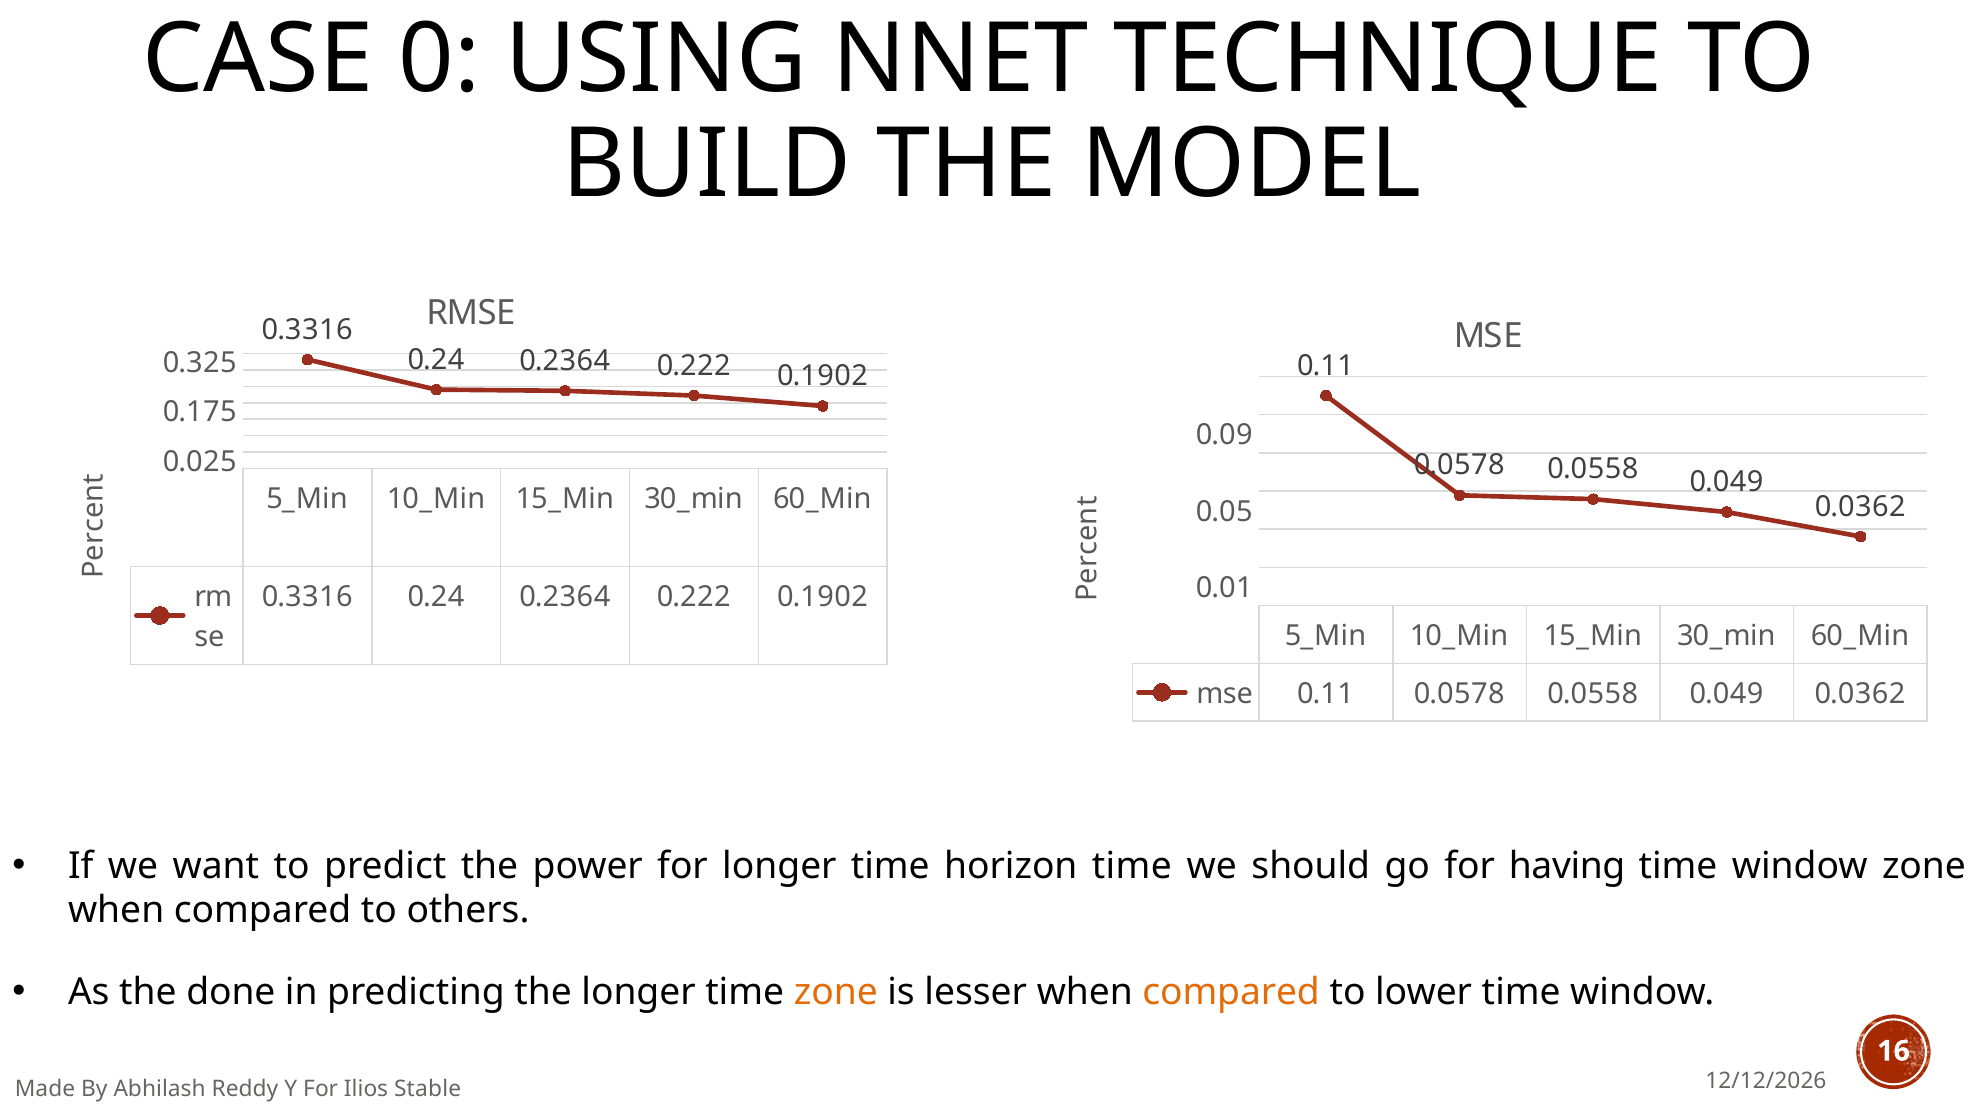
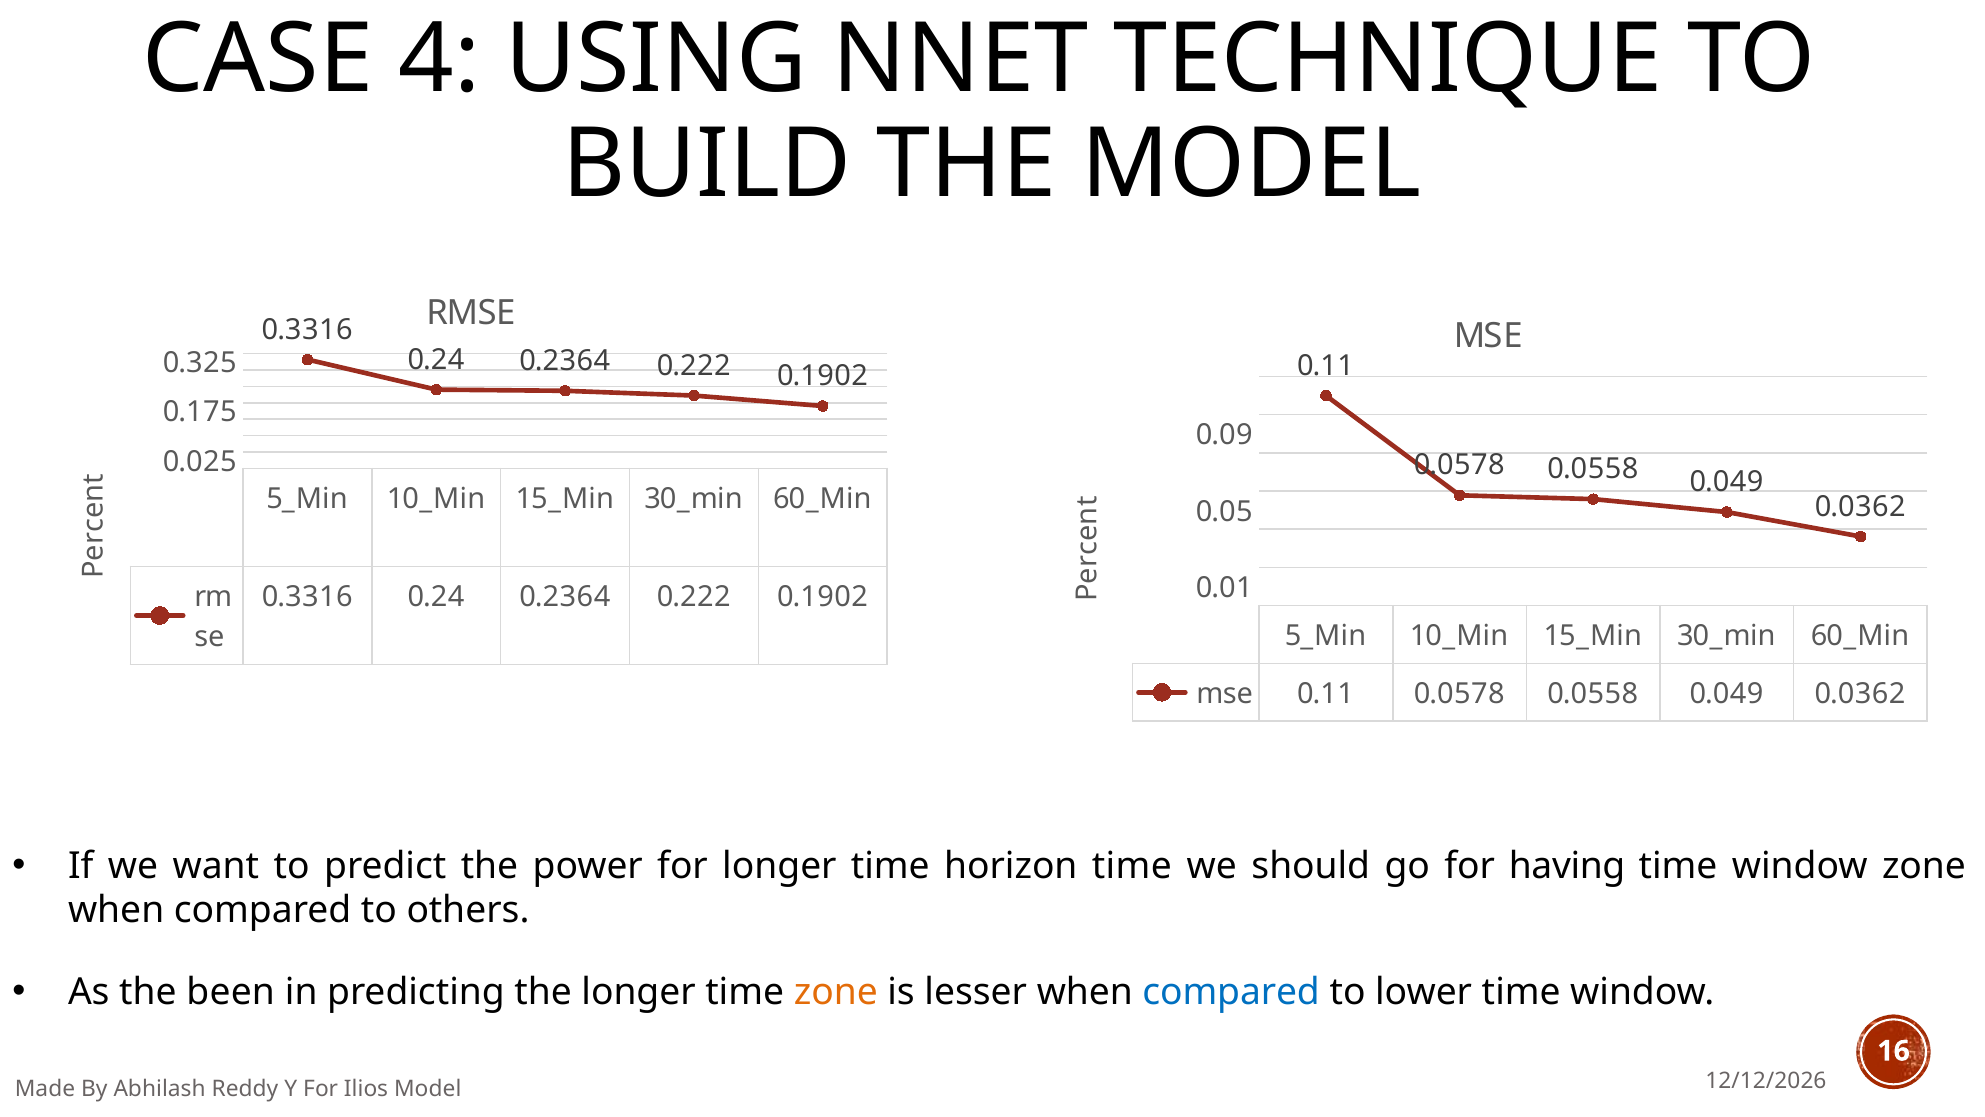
0: 0 -> 4 (439, 59)
done: done -> been (231, 992)
compared colour: orange -> blue (1231, 992)
Ilios Stable: Stable -> Model (428, 1088)
